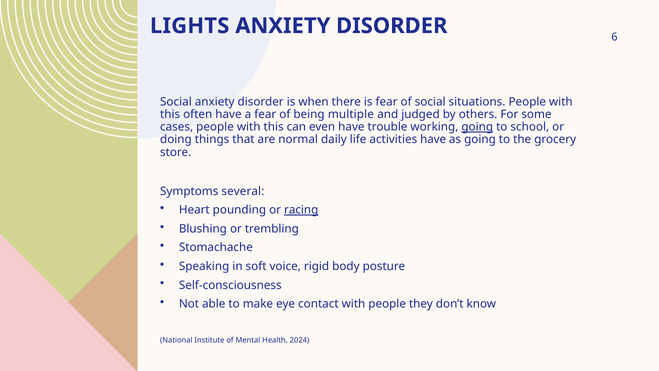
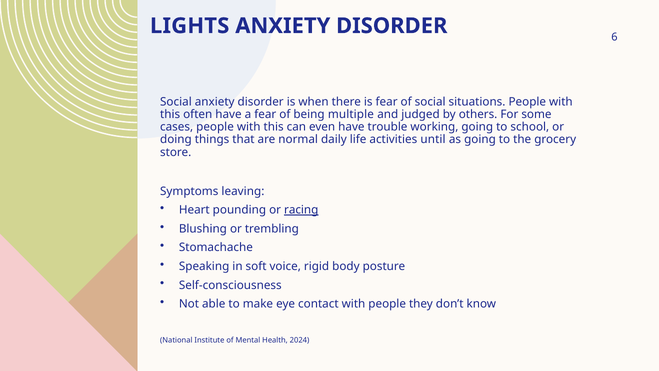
going underline: present -> none (477, 127)
activities have: have -> until (433, 139)
several: several -> leaving (243, 191)
